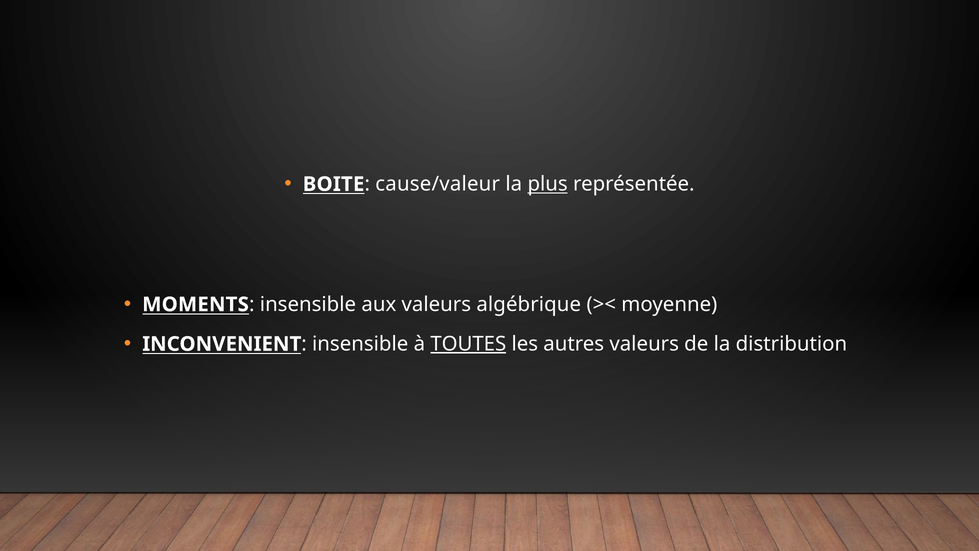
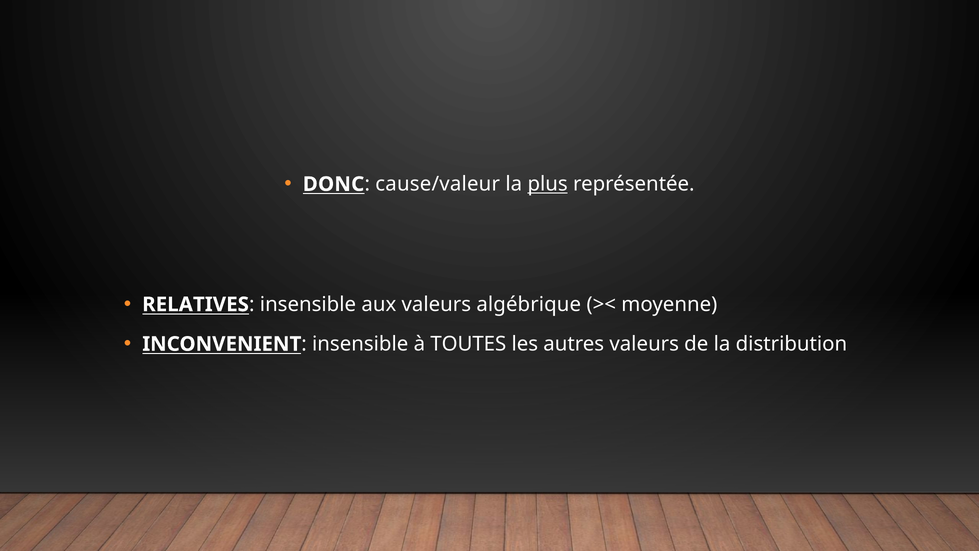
BOITE: BOITE -> DONC (334, 184)
MOMENTS: MOMENTS -> RELATIVES (196, 304)
TOUTES underline: present -> none (468, 344)
